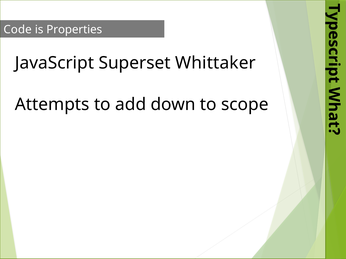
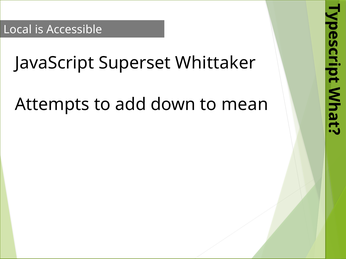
Code: Code -> Local (18, 30)
Properties: Properties -> Accessible (74, 30)
scope: scope -> mean (245, 105)
